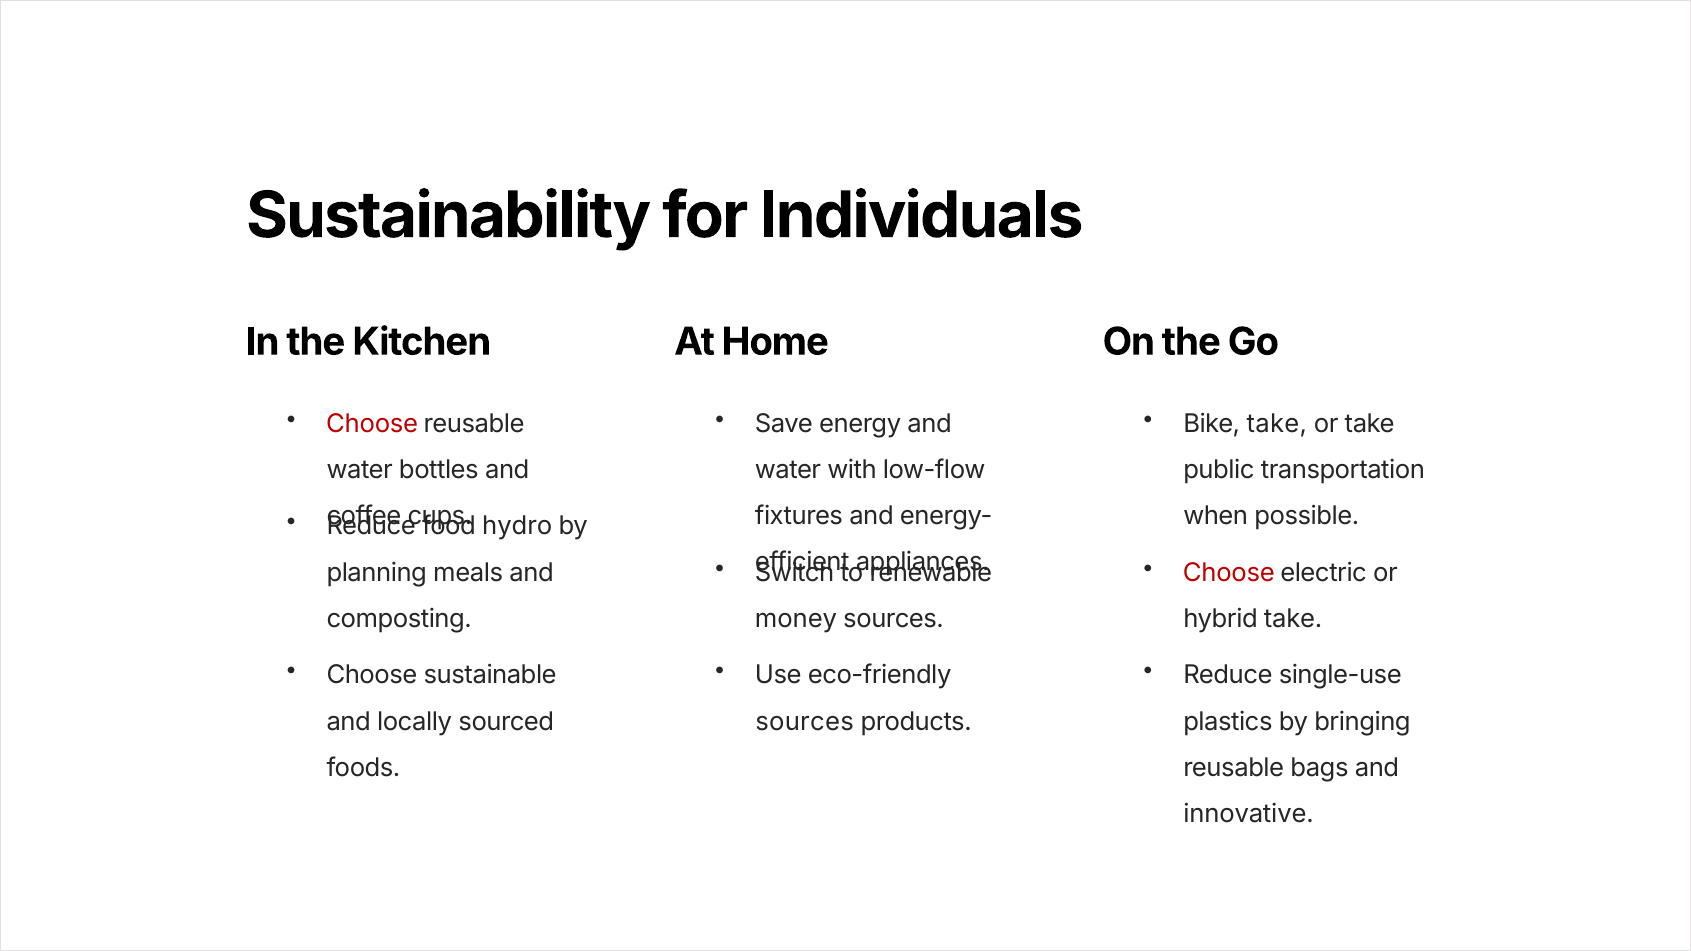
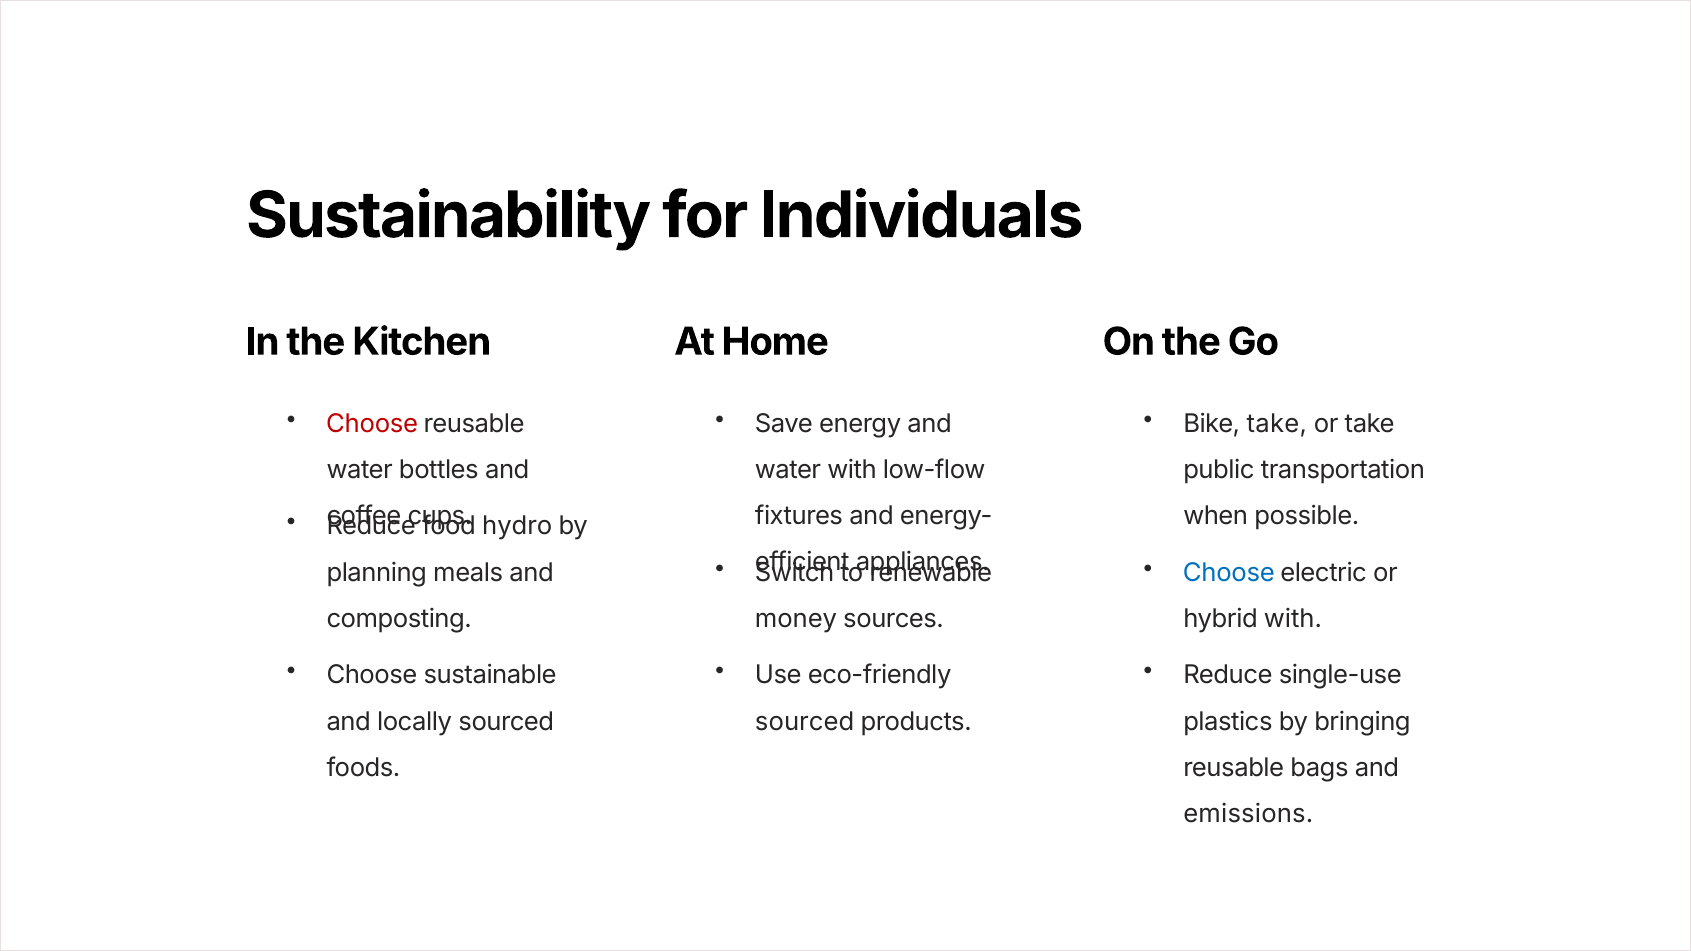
Choose colour: red -> blue (1229, 573)
hybrid take: take -> with (1293, 619)
sources: sources -> sourced (805, 722)
innovative: innovative -> emissions (1248, 814)
